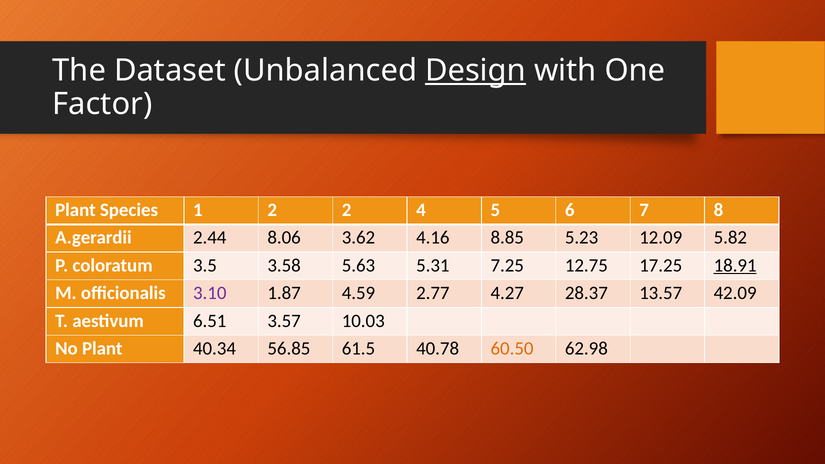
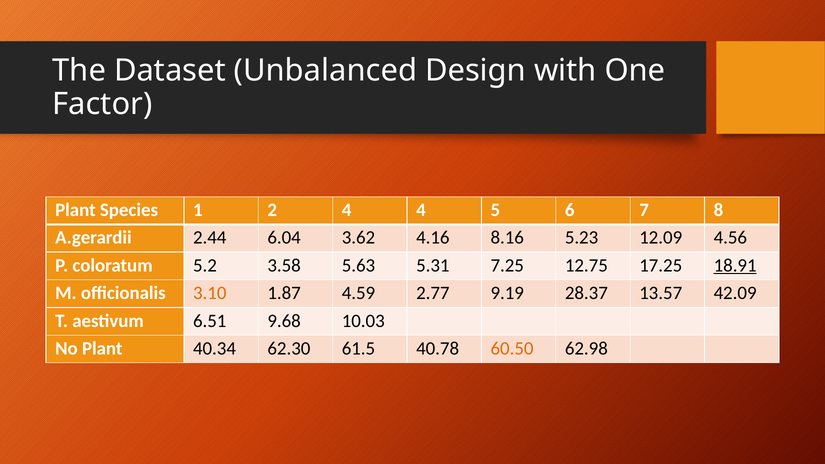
Design underline: present -> none (475, 71)
2 2: 2 -> 4 (347, 210)
8.06: 8.06 -> 6.04 (284, 238)
8.85: 8.85 -> 8.16 (507, 238)
5.82: 5.82 -> 4.56 (730, 238)
3.5: 3.5 -> 5.2 (205, 265)
3.10 colour: purple -> orange (210, 293)
4.27: 4.27 -> 9.19 (507, 293)
3.57: 3.57 -> 9.68 (284, 321)
56.85: 56.85 -> 62.30 (289, 349)
